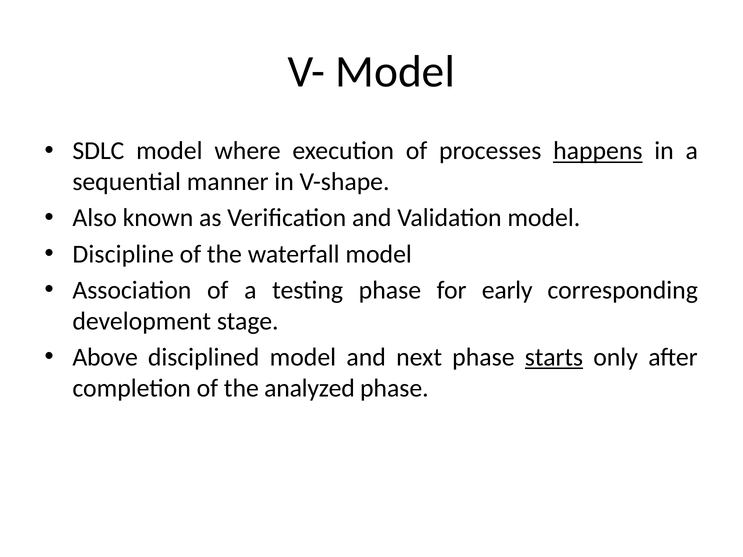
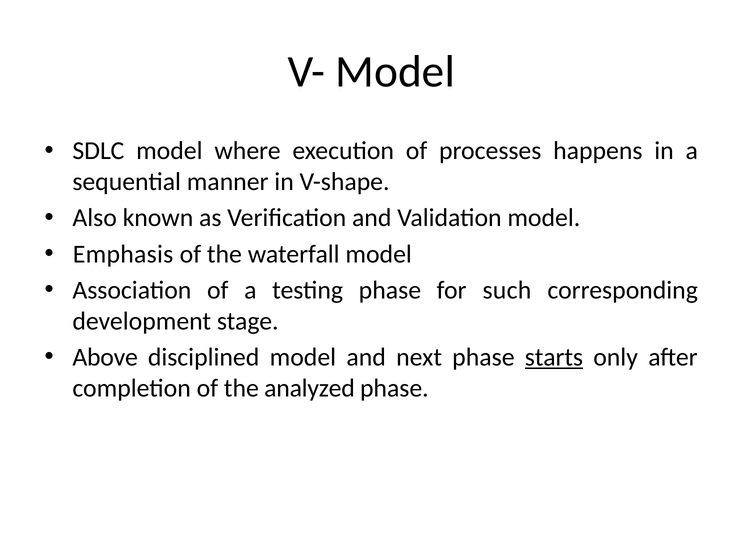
happens underline: present -> none (598, 151)
Discipline: Discipline -> Emphasis (123, 254)
early: early -> such (507, 290)
